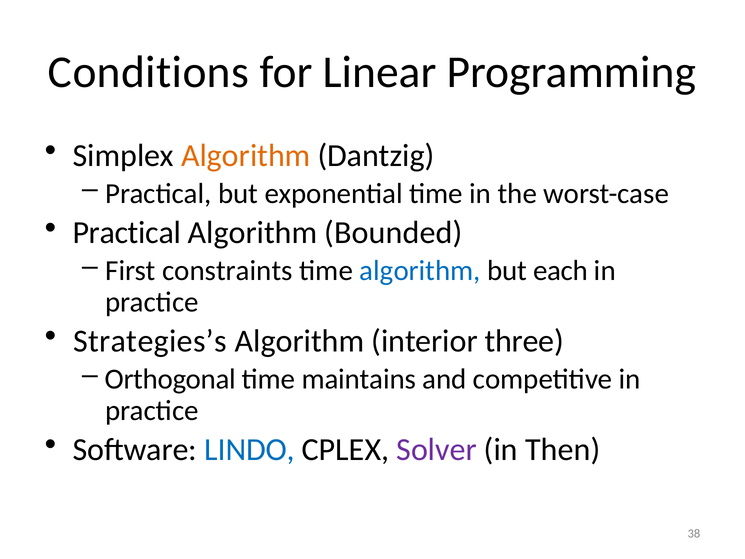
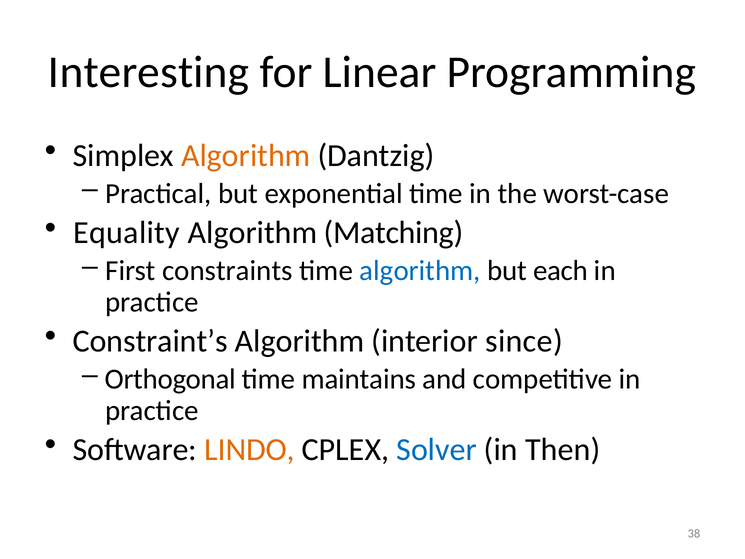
Conditions: Conditions -> Interesting (149, 72)
Practical: Practical -> Equality (126, 233)
Bounded: Bounded -> Matching (394, 233)
Strategies’s: Strategies’s -> Constraint’s (150, 341)
three: three -> since (524, 341)
LINDO colour: blue -> orange (250, 450)
Solver colour: purple -> blue (437, 450)
